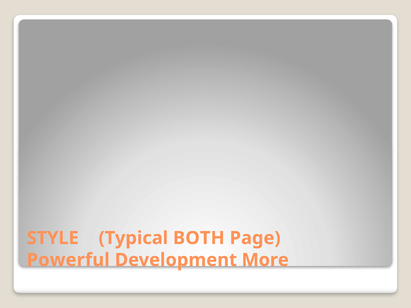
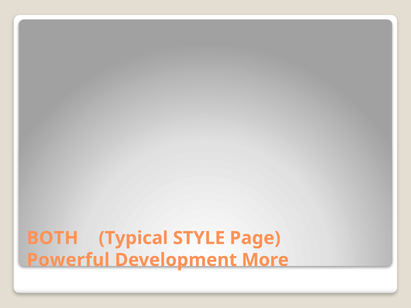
STYLE: STYLE -> BOTH (53, 238)
BOTH: BOTH -> STYLE (199, 238)
